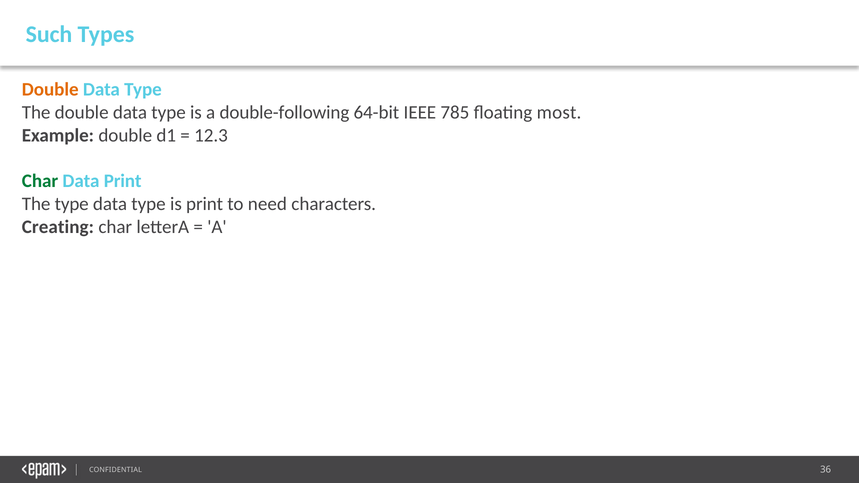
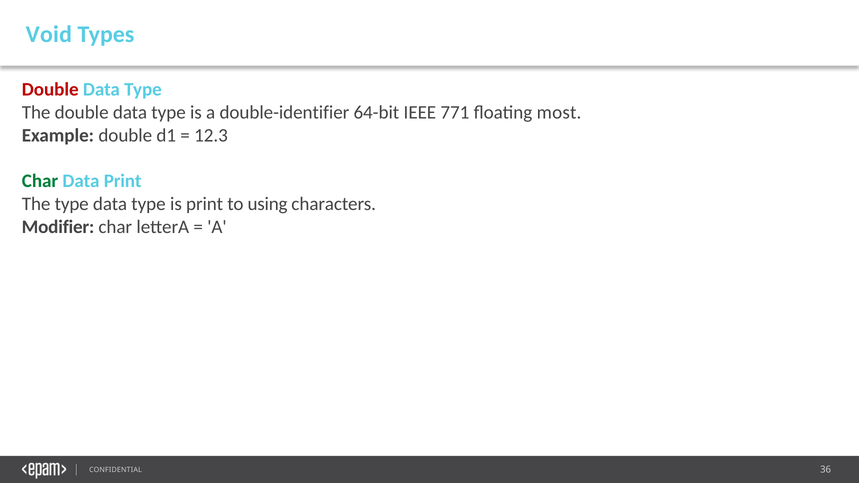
Such: Such -> Void (49, 35)
Double colour: orange -> red (50, 89)
double-following: double-following -> double-identifier (284, 112)
785: 785 -> 771 (455, 112)
need: need -> using (268, 204)
Creating: Creating -> Modifier (58, 227)
